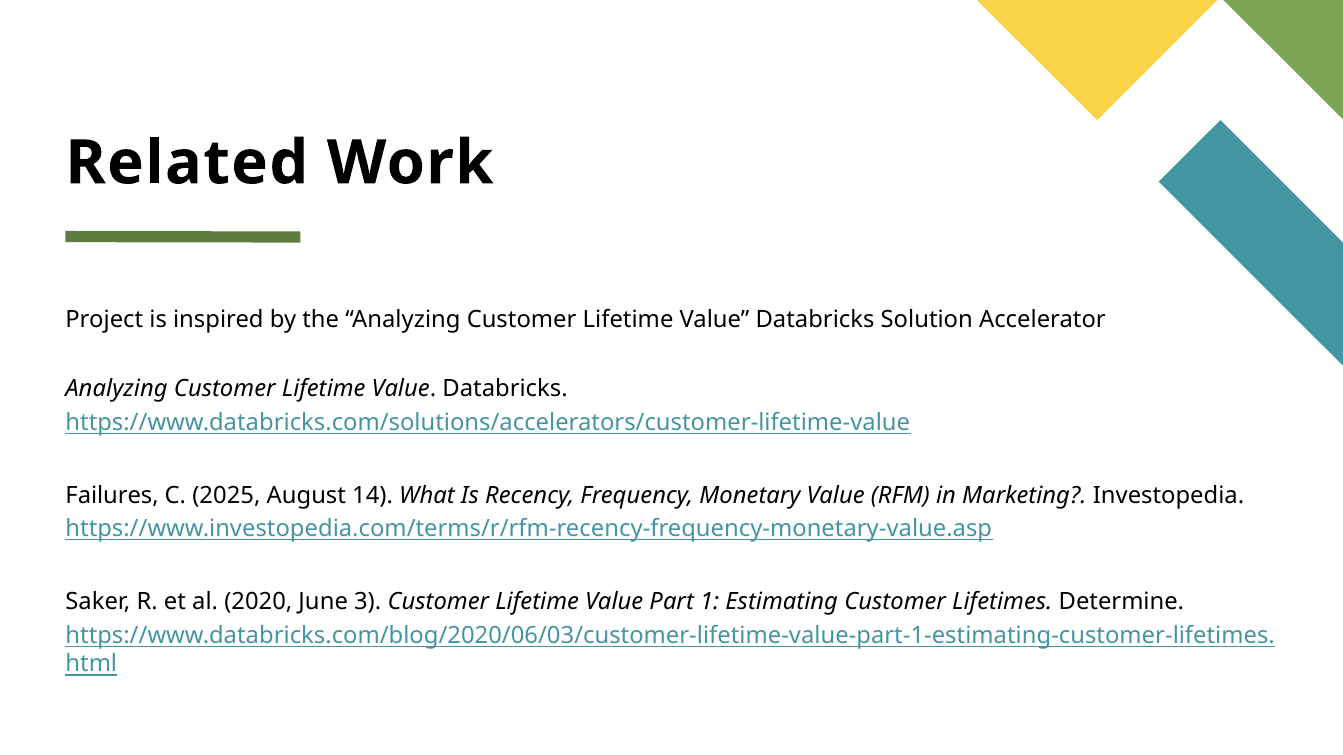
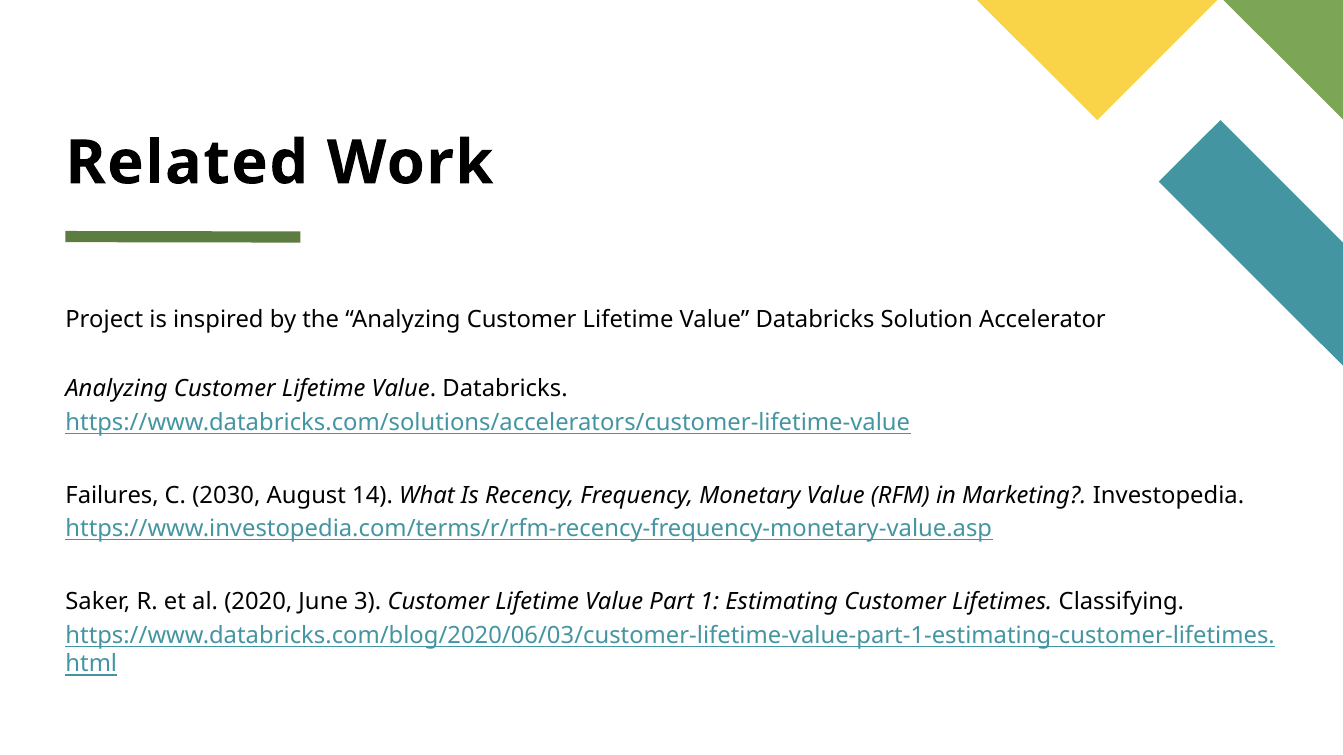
2025: 2025 -> 2030 (226, 496)
Determine: Determine -> Classifying (1121, 602)
